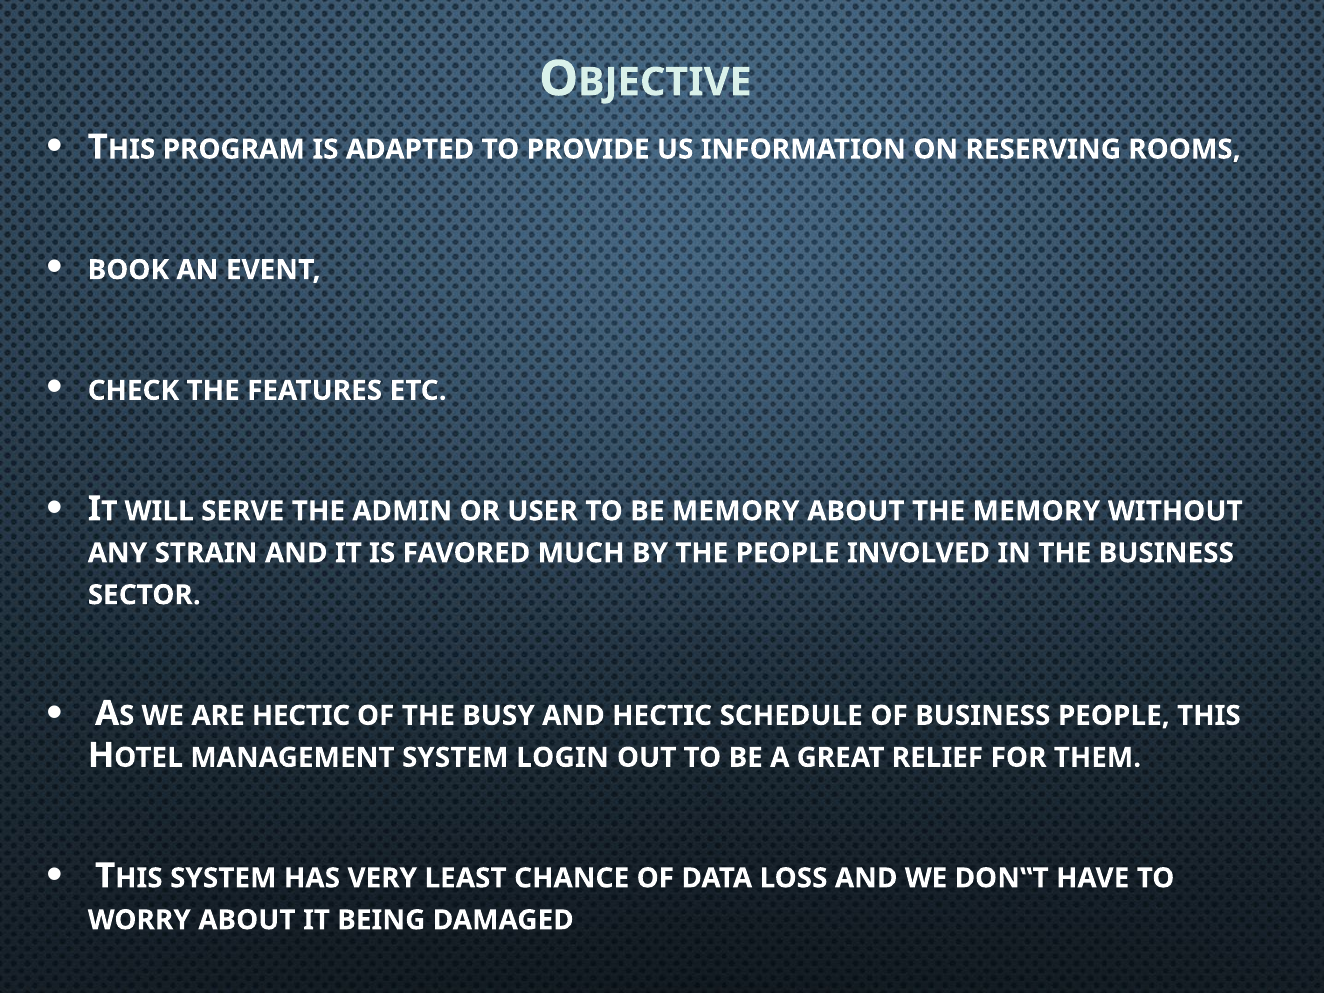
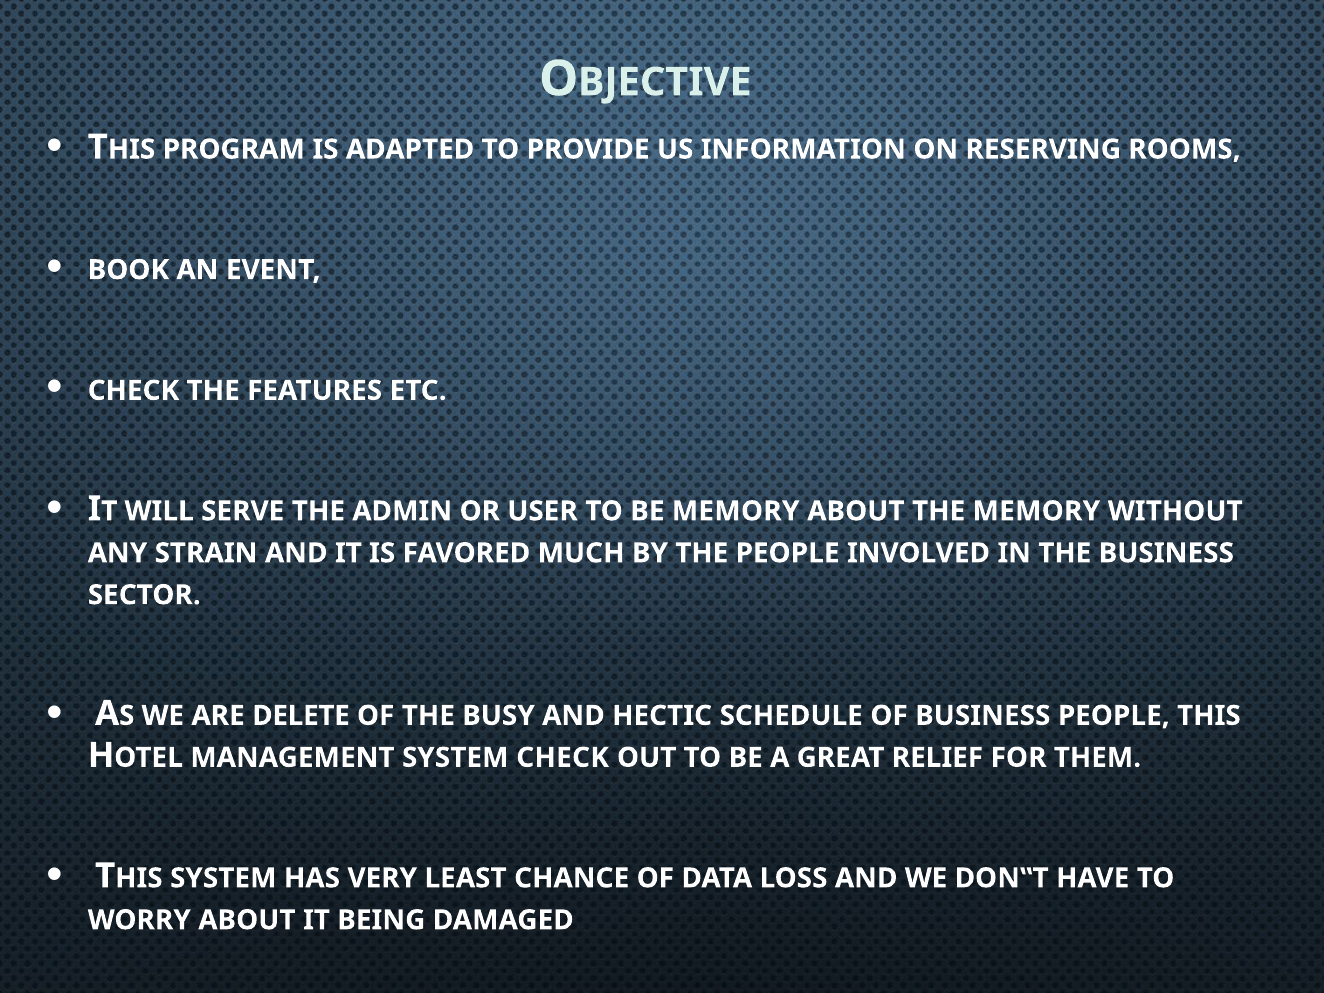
ARE HECTIC: HECTIC -> DELETE (301, 716)
SYSTEM LOGIN: LOGIN -> CHECK (563, 758)
